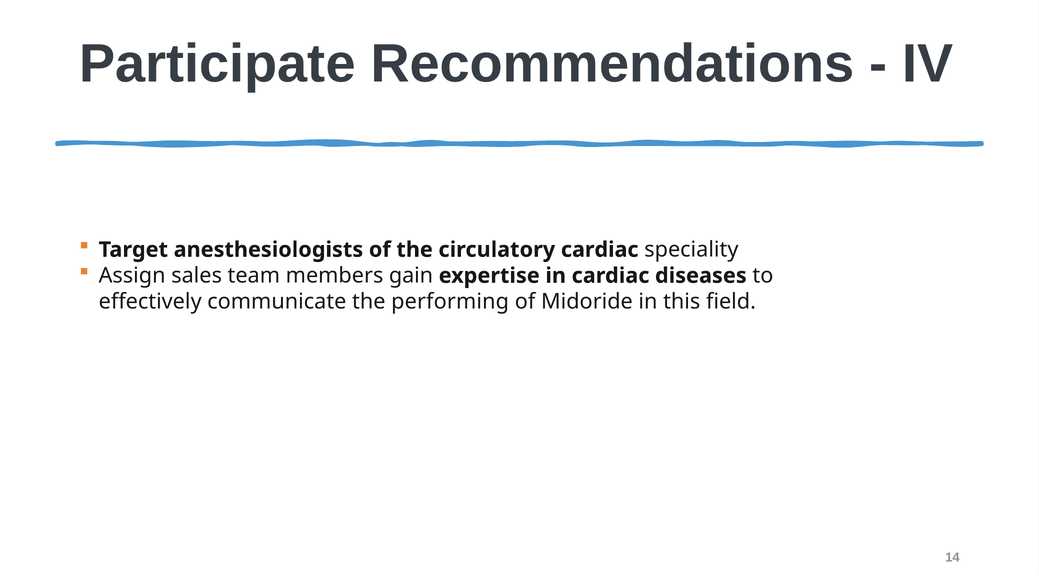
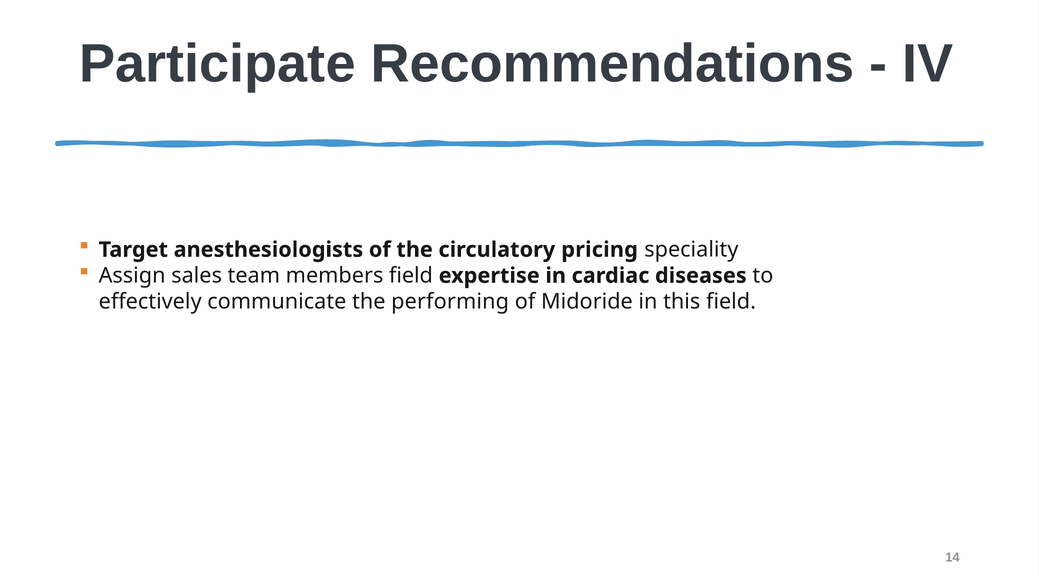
circulatory cardiac: cardiac -> pricing (600, 250)
members gain: gain -> field (411, 276)
